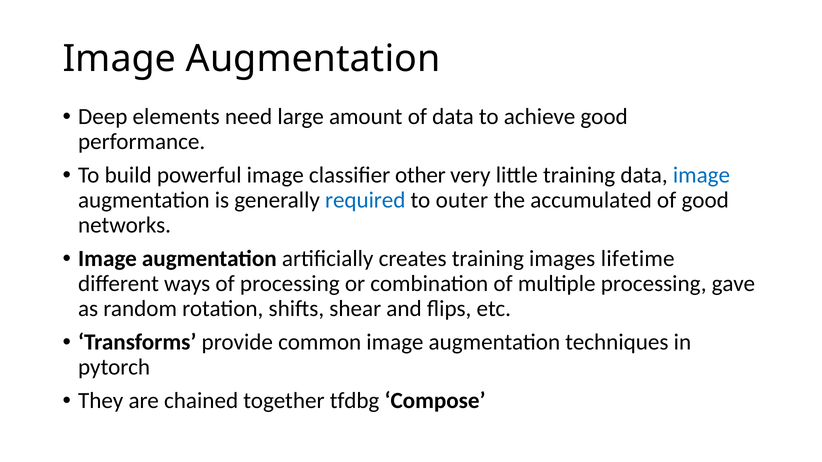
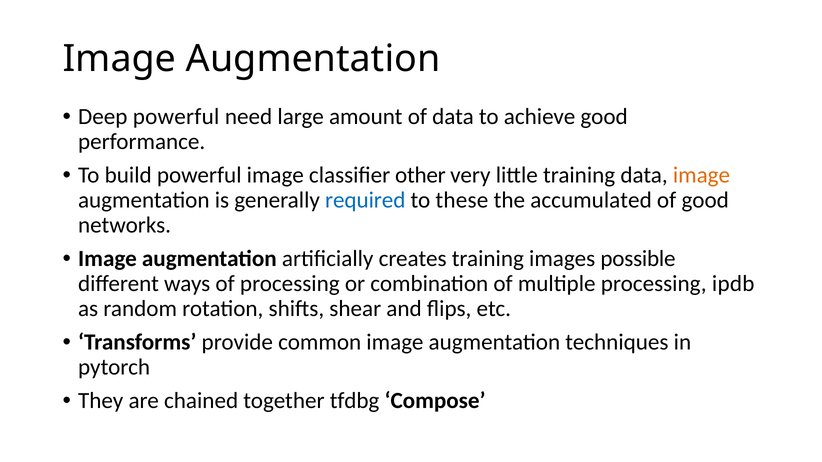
Deep elements: elements -> powerful (176, 117)
image colour: blue -> orange (701, 175)
outer: outer -> these (462, 200)
lifetime: lifetime -> possible (638, 259)
gave: gave -> ipdb (733, 284)
